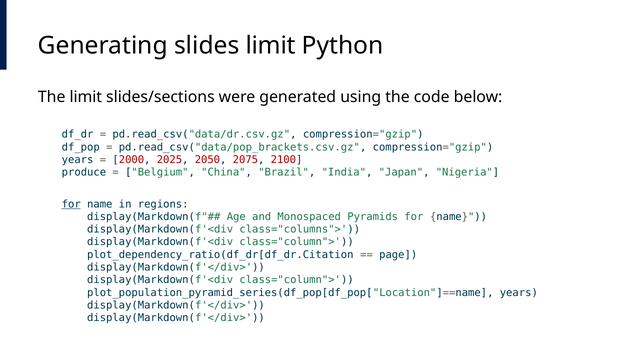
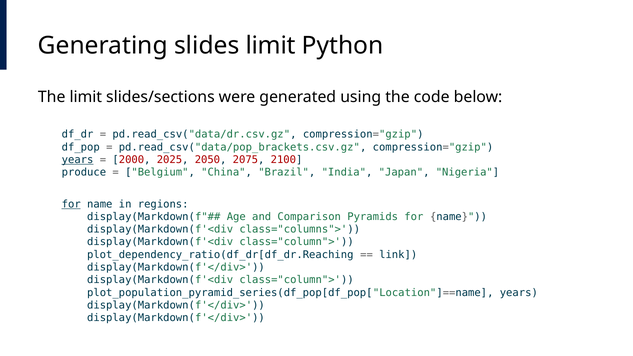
years underline: none -> present (78, 160)
Monospaced: Monospaced -> Comparison (309, 217)
plot_dependency_ratio(df_dr[df_dr.Citation: plot_dependency_ratio(df_dr[df_dr.Citation -> plot_dependency_ratio(df_dr[df_dr.Reaching (220, 255)
page: page -> link (398, 255)
